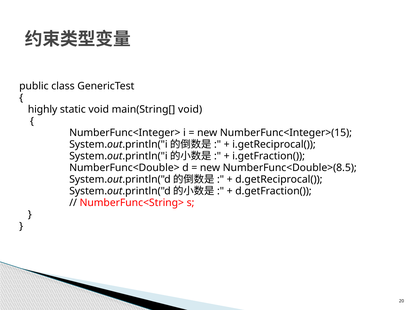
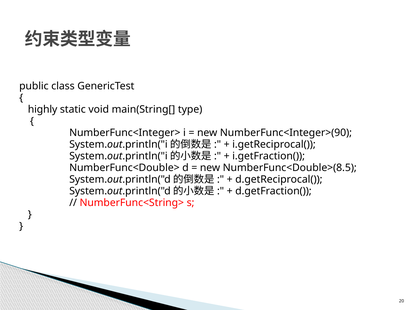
main(String[ void: void -> type (190, 110)
NumberFunc<Integer>(15: NumberFunc<Integer>(15 -> NumberFunc<Integer>(90 (286, 133)
